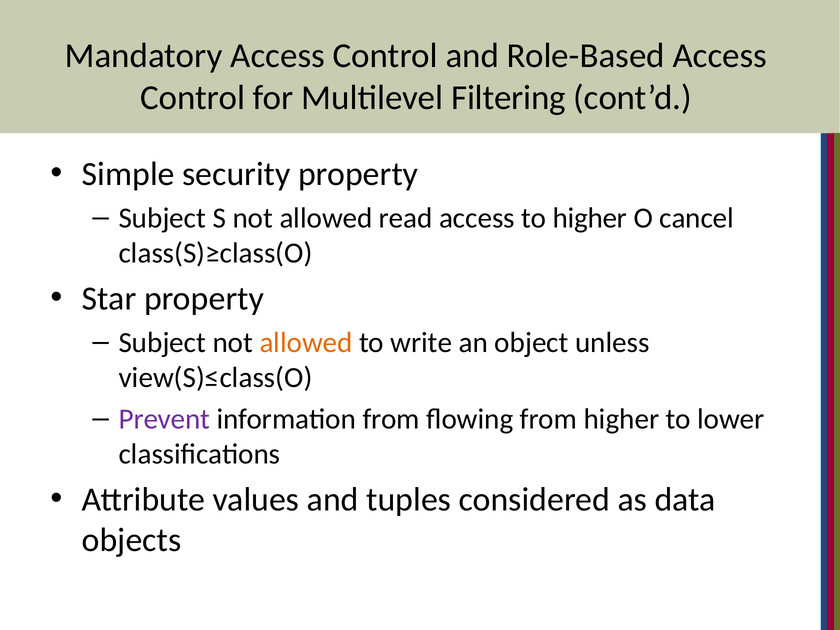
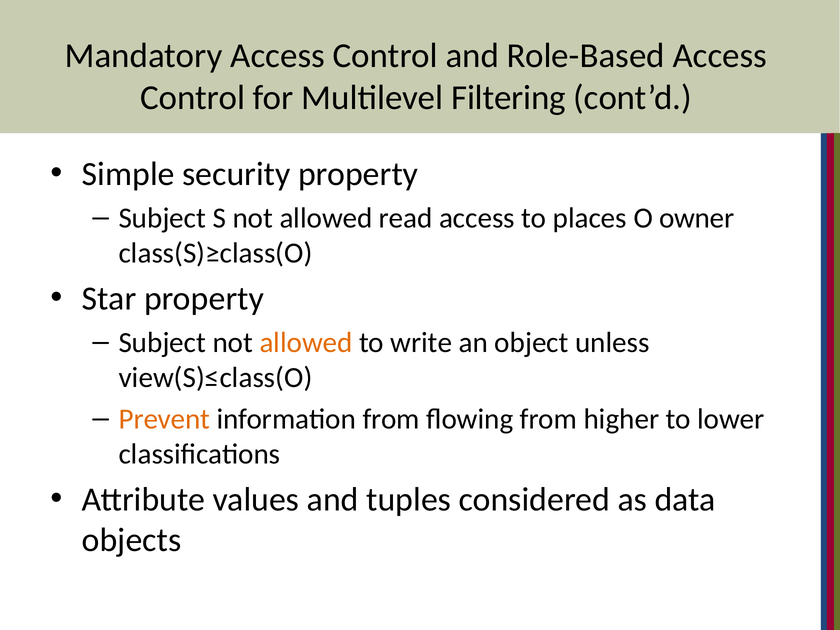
to higher: higher -> places (590, 218)
cancel: cancel -> owner (697, 218)
Prevent colour: purple -> orange (164, 419)
